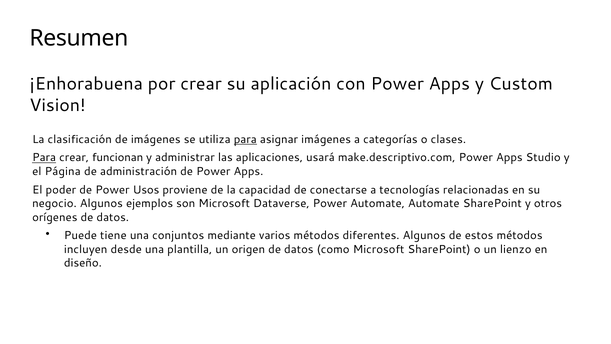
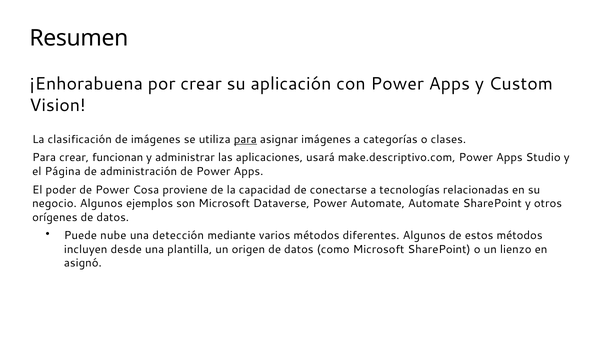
Para underline: present -> none (44, 158)
Usos: Usos -> Cosa (146, 190)
tiene: tiene -> nube (113, 235)
conjuntos: conjuntos -> detección (178, 235)
diseño: diseño -> asignó (83, 263)
